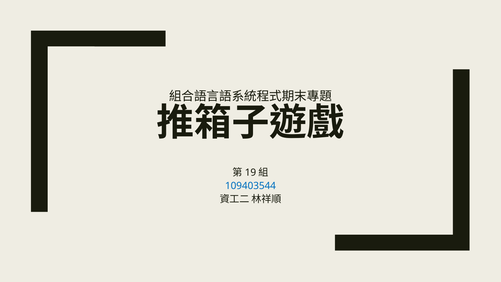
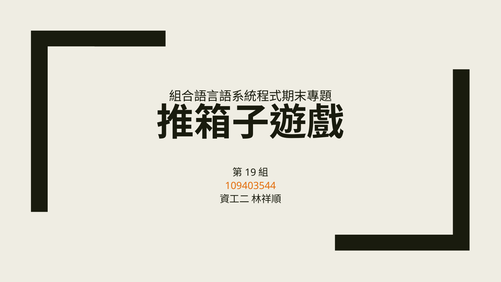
109403544 colour: blue -> orange (250, 186)
